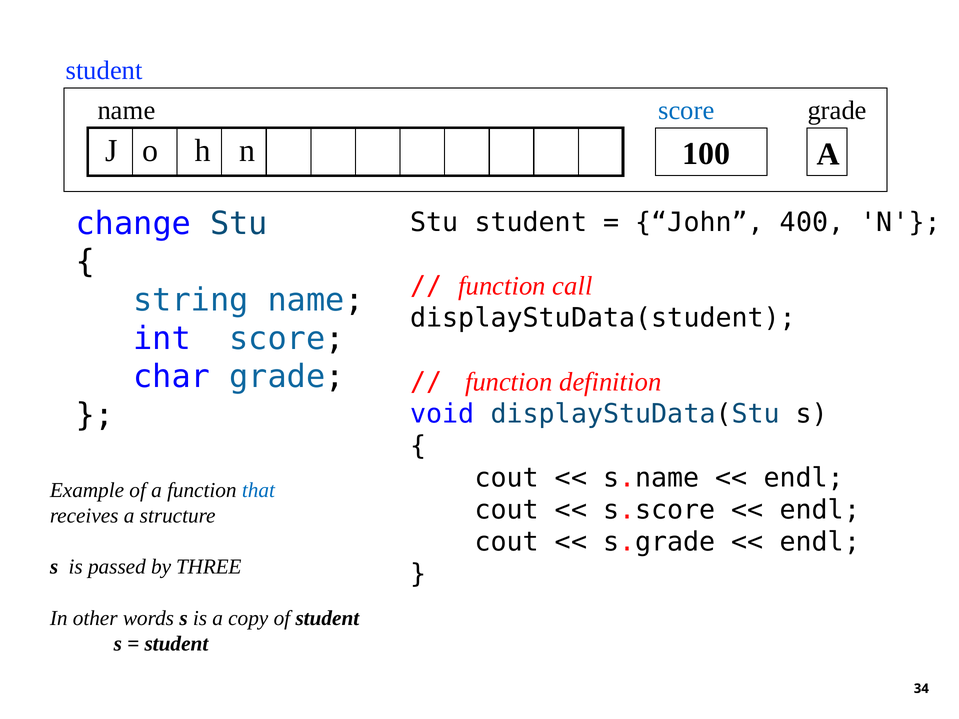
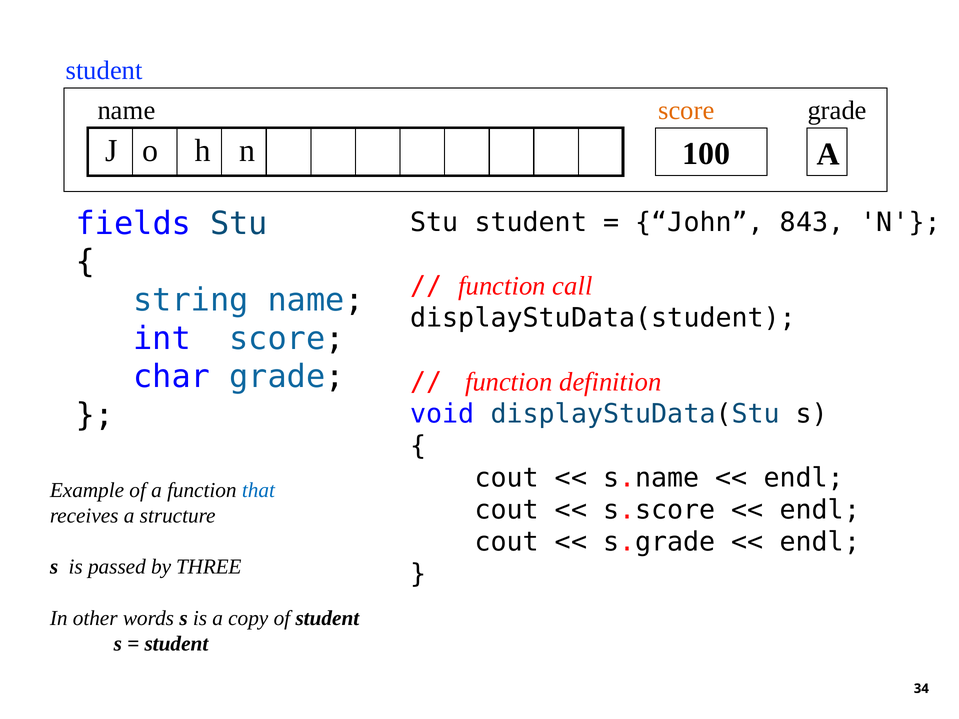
score colour: blue -> orange (686, 110)
change: change -> fields (133, 224)
400: 400 -> 843 (812, 222)
